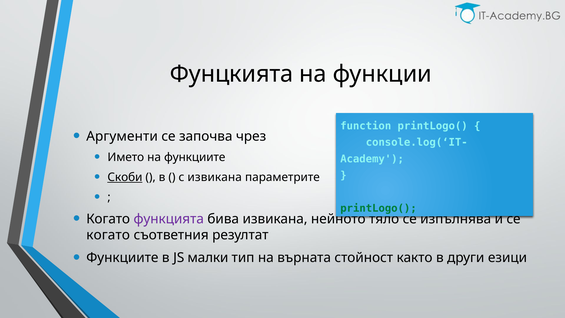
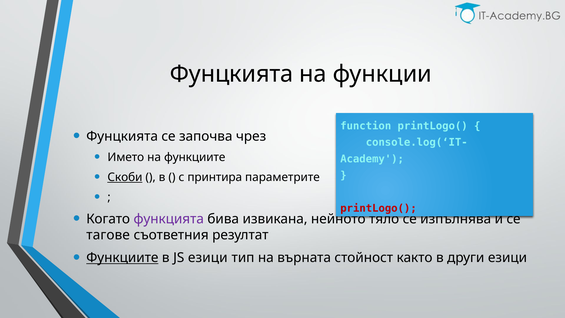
Аргументи: Аргументи -> Фунцкията (122, 136)
с извикана: извикана -> принтира (215, 177)
printLogo( colour: green -> red (379, 208)
когато: когато -> тагове (108, 235)
Функциите underline: none -> present (122, 258)
JS малки: малки -> езици (208, 258)
